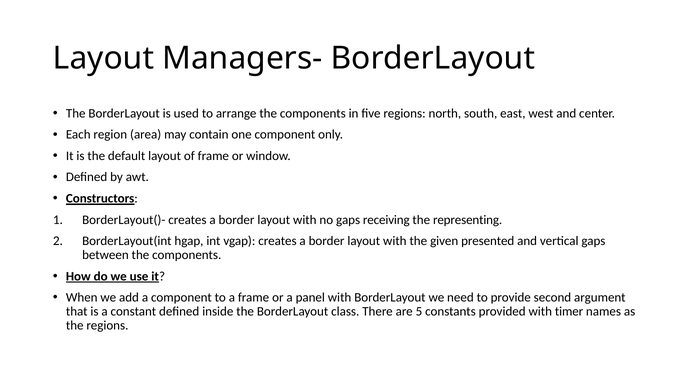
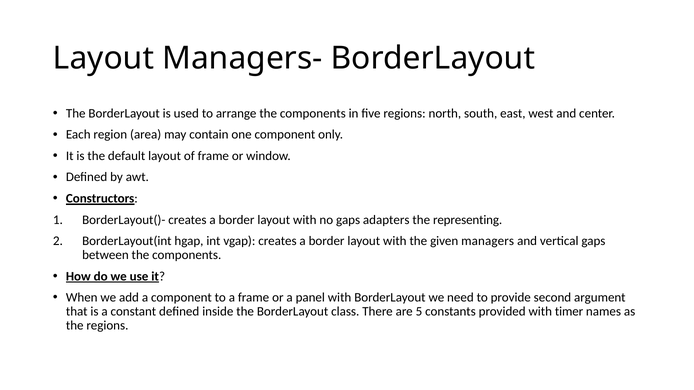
receiving: receiving -> adapters (386, 220)
presented: presented -> managers (488, 241)
